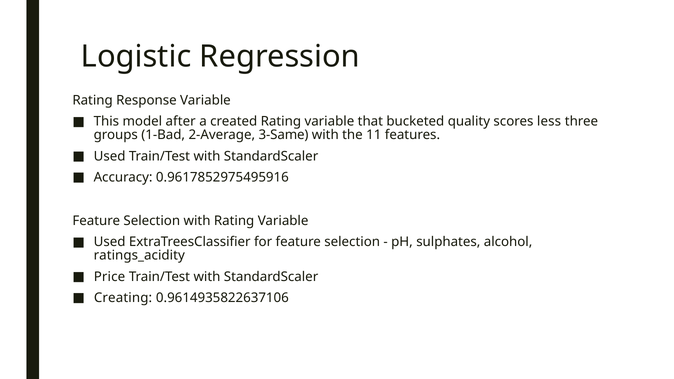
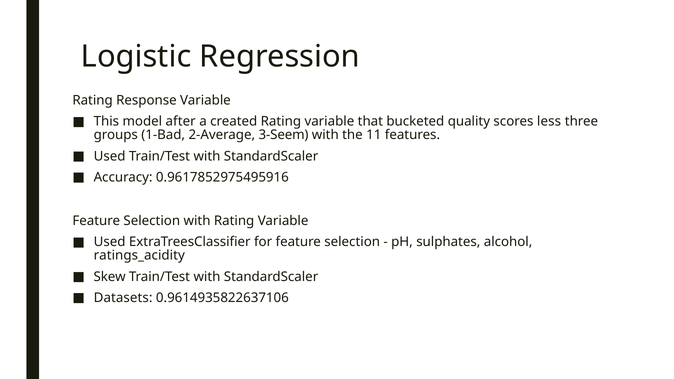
3-Same: 3-Same -> 3-Seem (284, 135)
Price: Price -> Skew (110, 277)
Creating: Creating -> Datasets (123, 298)
